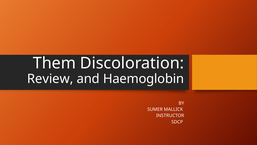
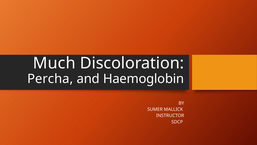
Them: Them -> Much (54, 63)
Review: Review -> Percha (50, 79)
